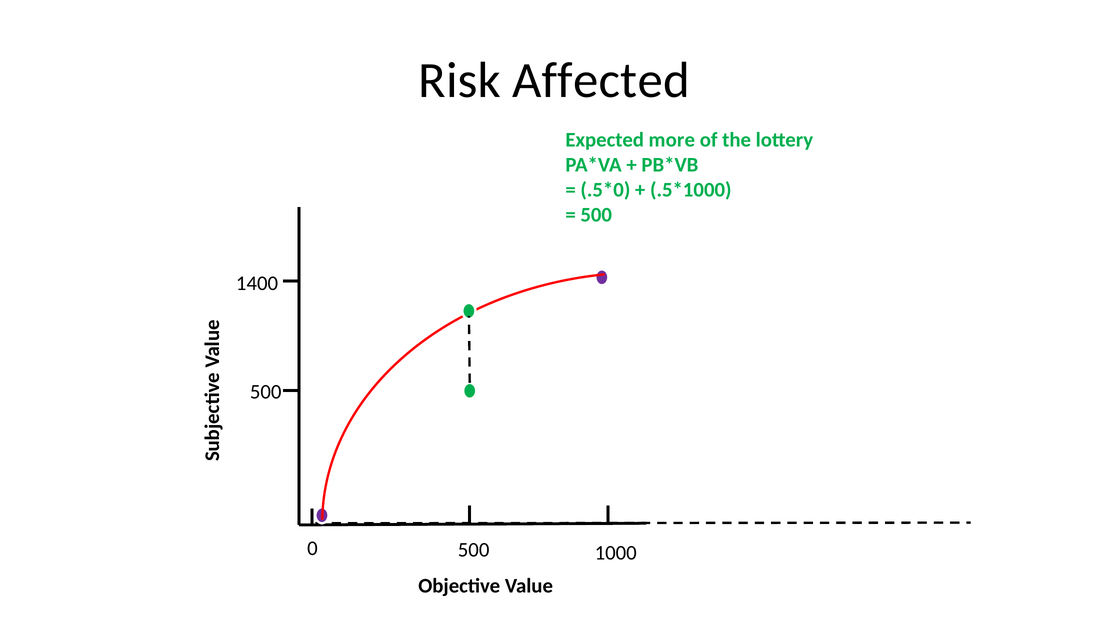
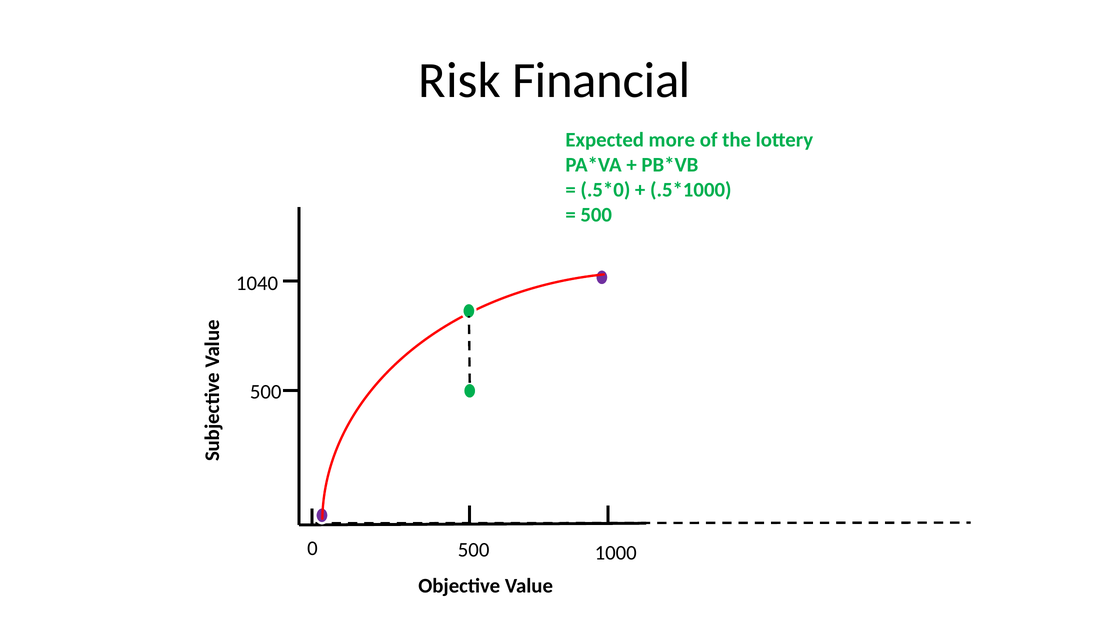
Affected: Affected -> Financial (601, 81)
1400: 1400 -> 1040 (257, 283)
